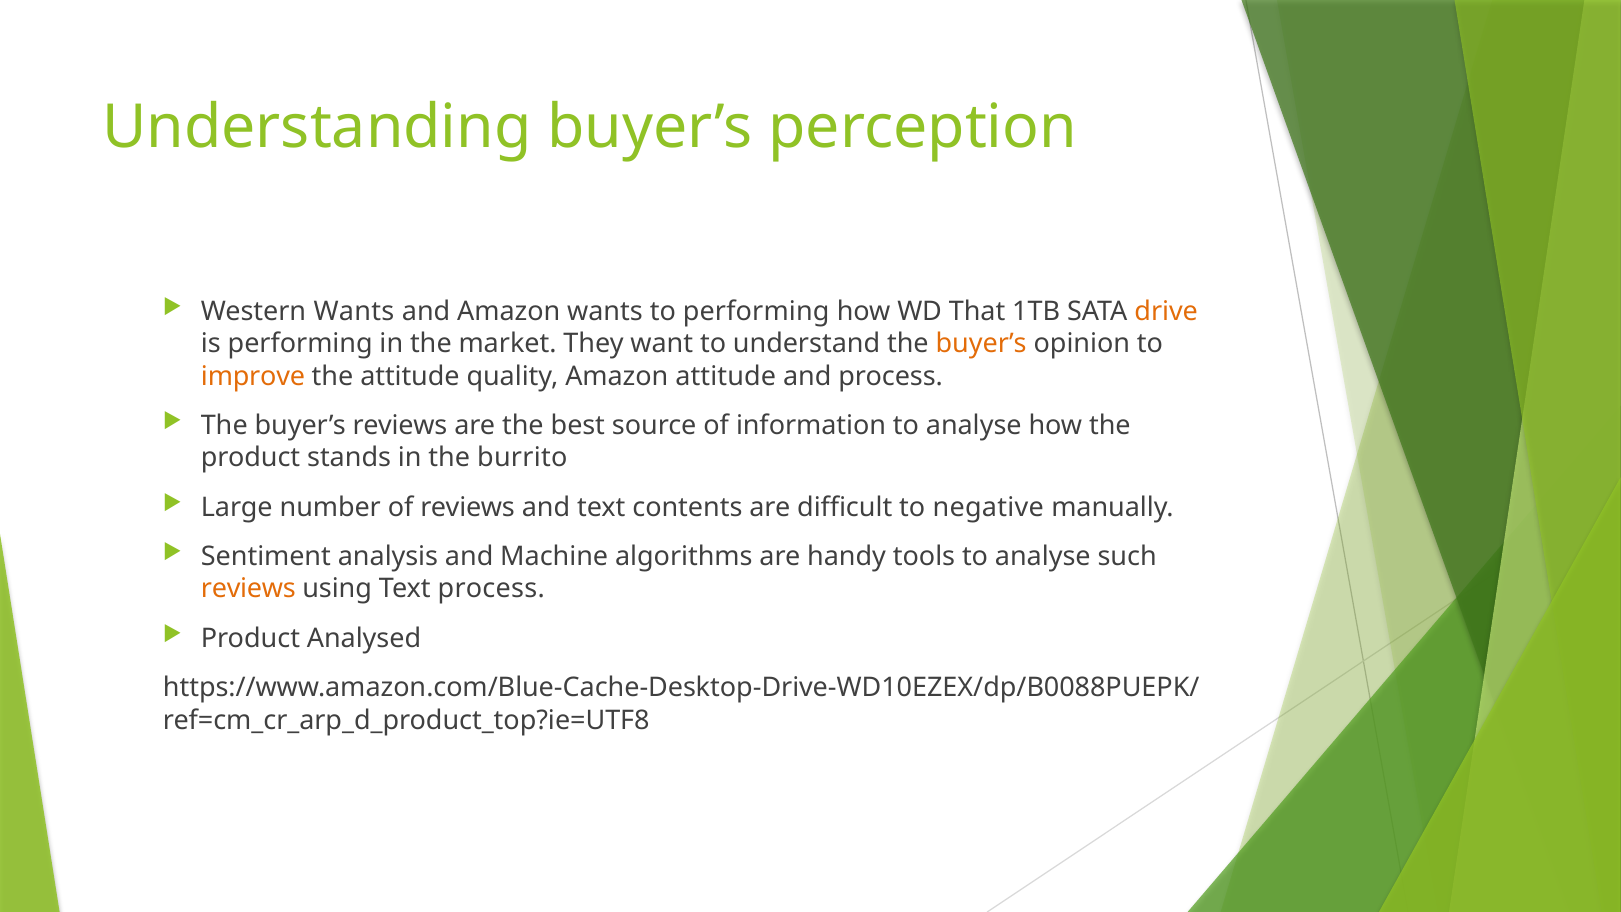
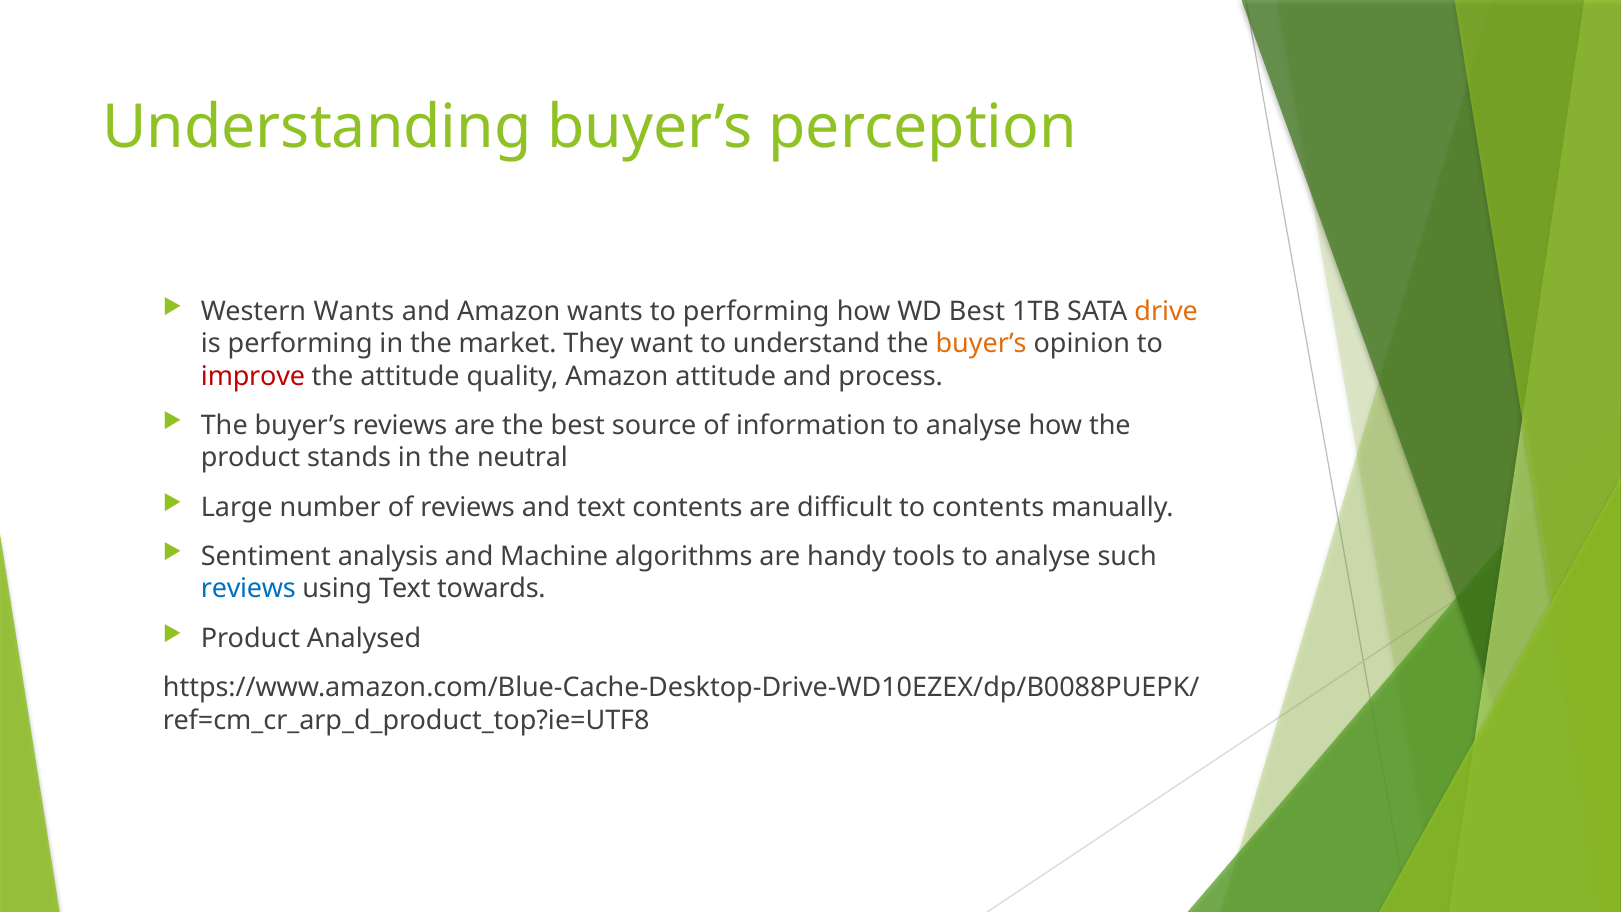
WD That: That -> Best (977, 311)
improve colour: orange -> red (253, 376)
burrito: burrito -> neutral (522, 458)
to negative: negative -> contents (988, 507)
reviews colour: orange -> blue (248, 589)
Text process: process -> towards (491, 589)
